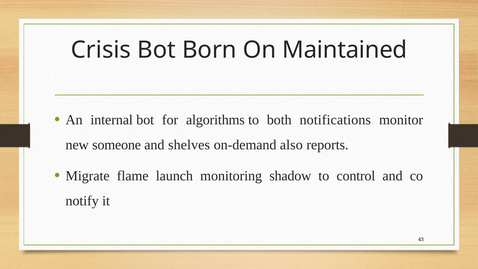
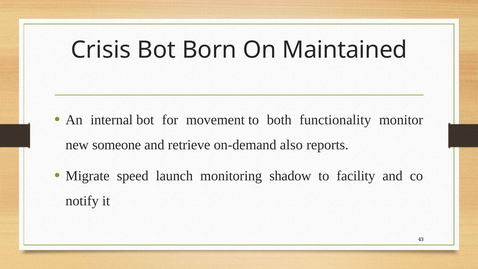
algorithms: algorithms -> movement (215, 120)
notifications: notifications -> functionality (335, 120)
shelves: shelves -> retrieve (189, 145)
flame: flame -> speed (133, 176)
control: control -> facility (356, 176)
